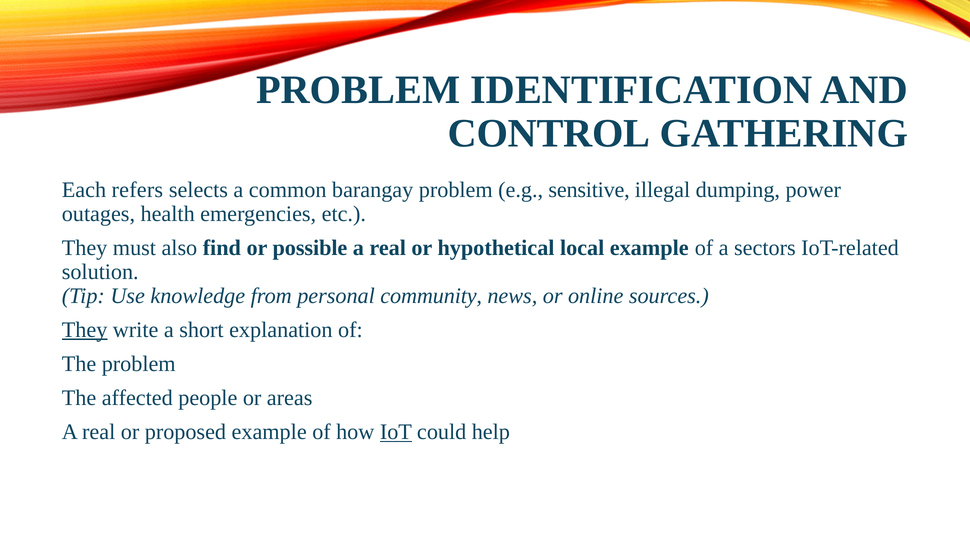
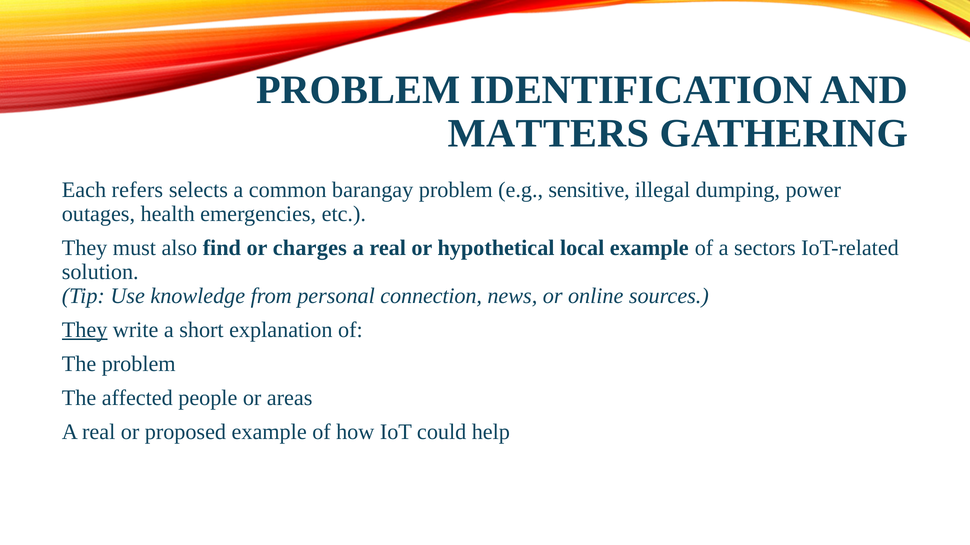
CONTROL: CONTROL -> MATTERS (549, 134)
possible: possible -> charges (310, 248)
community: community -> connection (431, 296)
IoT underline: present -> none (396, 432)
